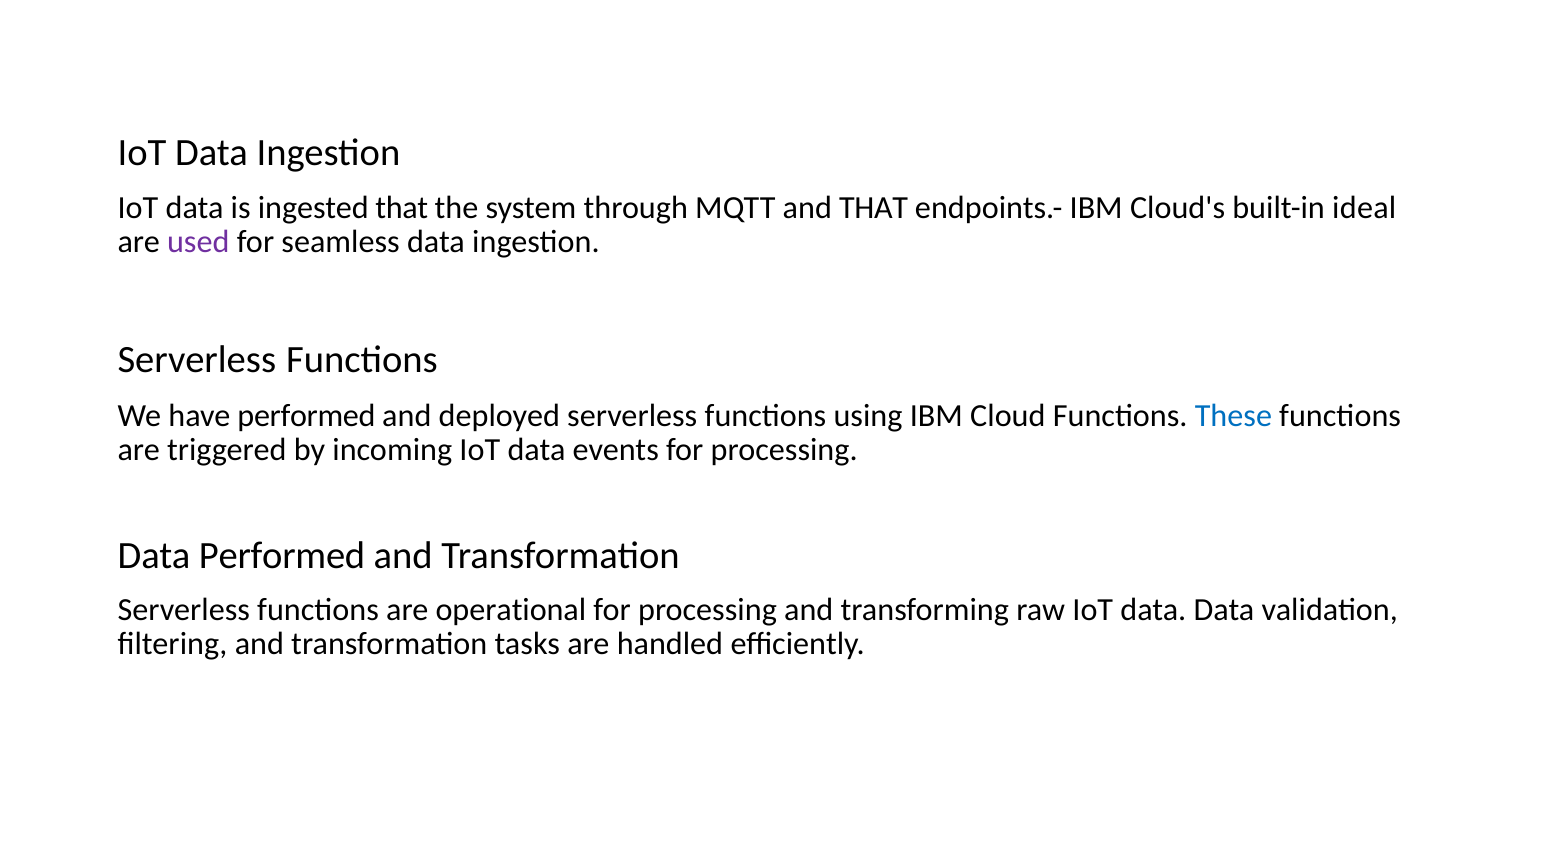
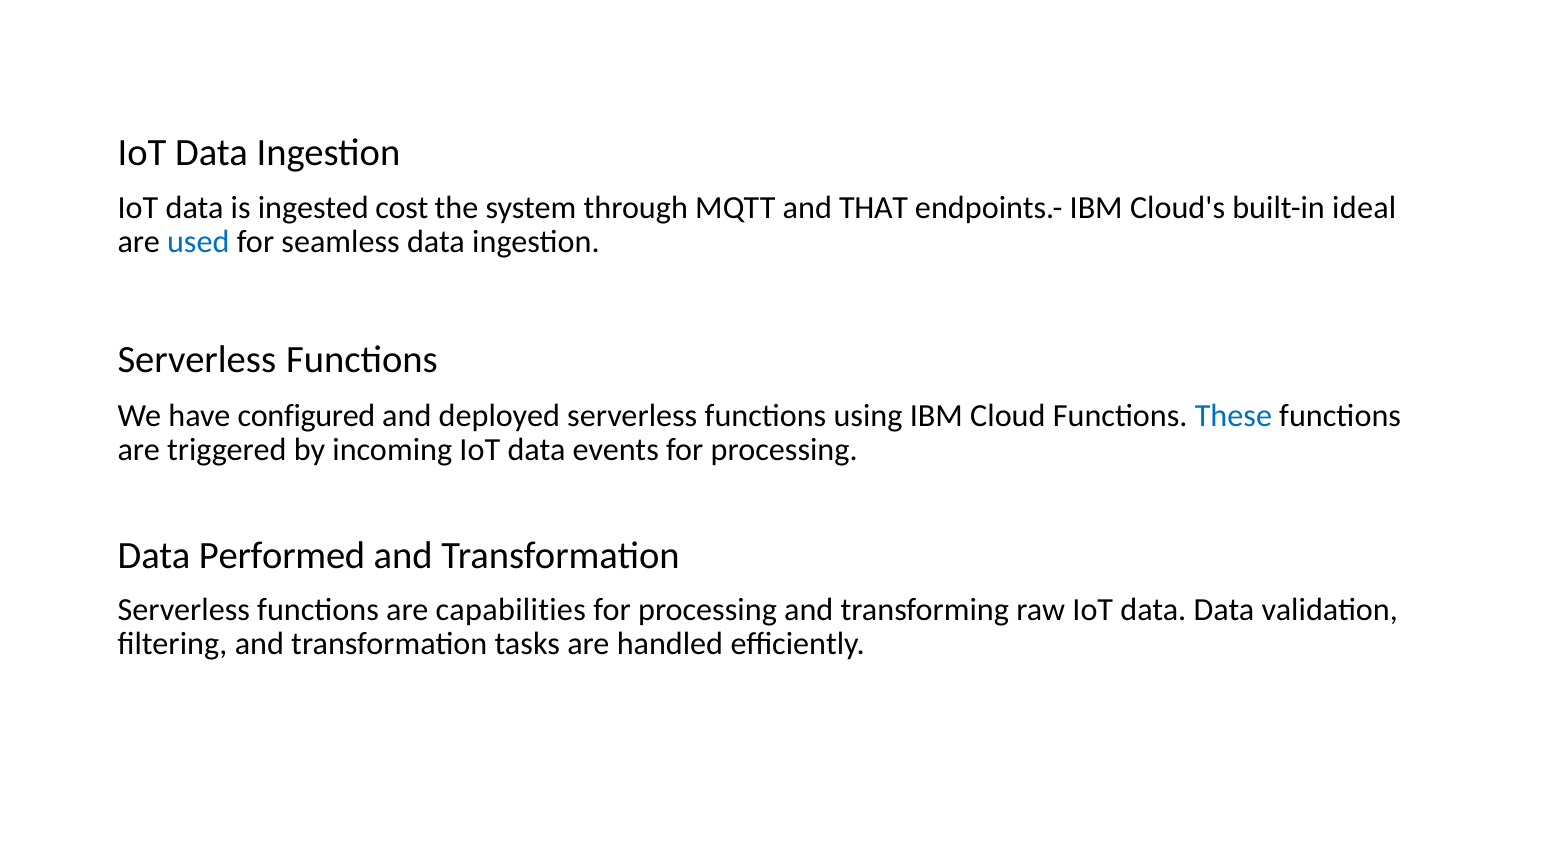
ingested that: that -> cost (402, 207)
used colour: purple -> blue (198, 242)
have performed: performed -> configured (306, 415)
operational: operational -> capabilities (511, 610)
